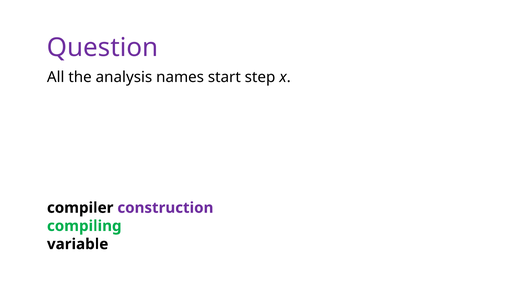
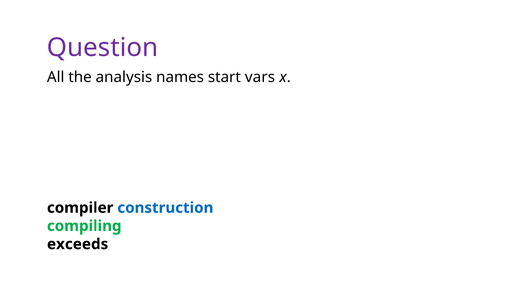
step: step -> vars (260, 77)
construction colour: purple -> blue (165, 208)
variable: variable -> exceeds (78, 245)
